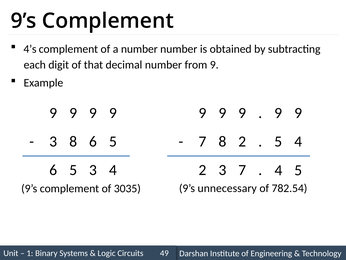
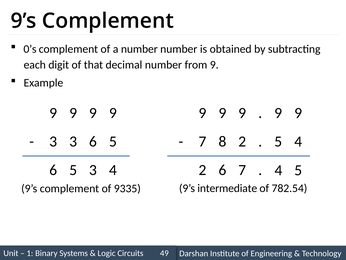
4’s: 4’s -> 0’s (30, 49)
3 8: 8 -> 3 (73, 141)
2 3: 3 -> 6 (222, 170)
unnecessary: unnecessary -> intermediate (227, 188)
3035: 3035 -> 9335 (127, 188)
